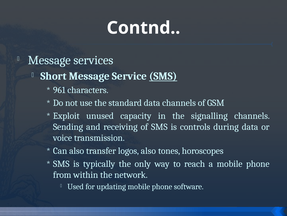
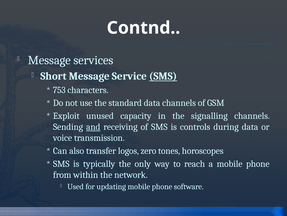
961: 961 -> 753 (59, 90)
and underline: none -> present (93, 126)
logos also: also -> zero (148, 150)
